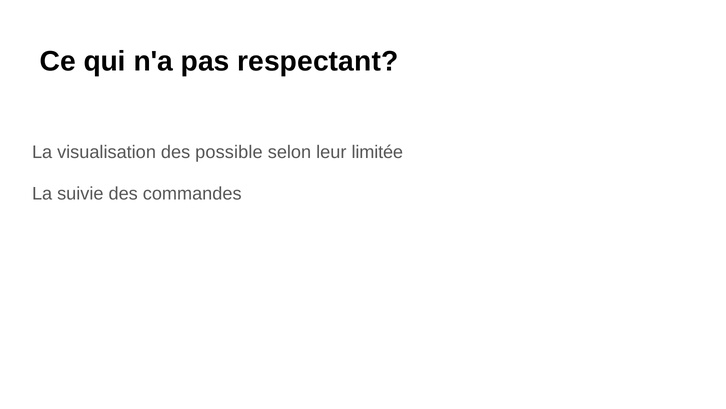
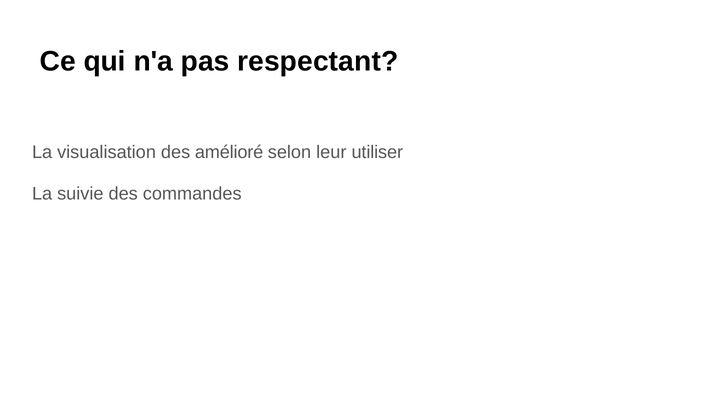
possible: possible -> amélioré (229, 152)
limitée: limitée -> utiliser (377, 152)
